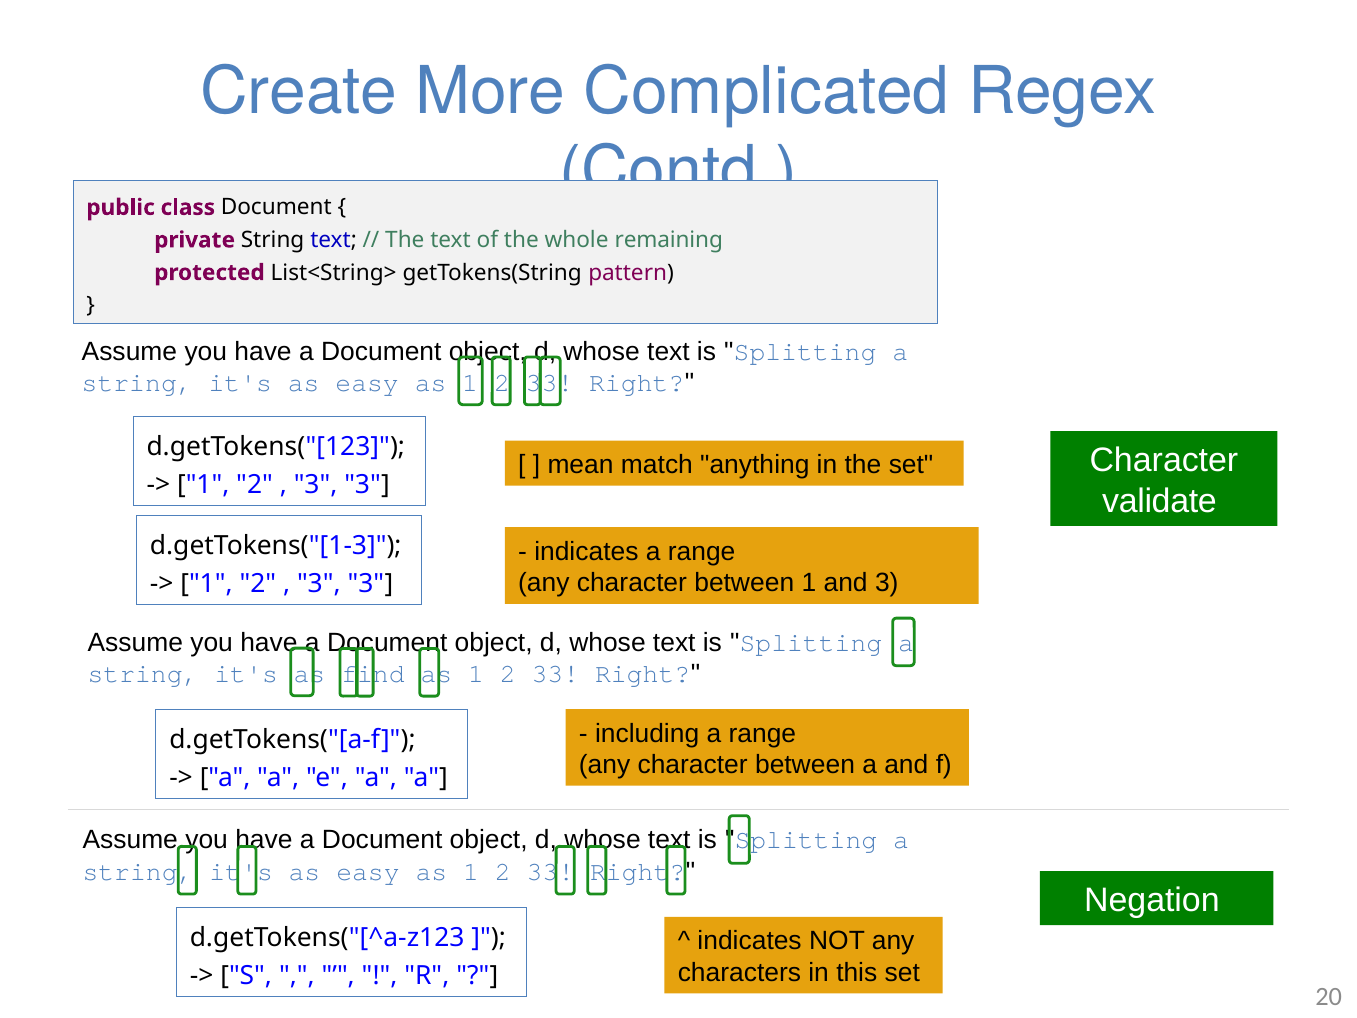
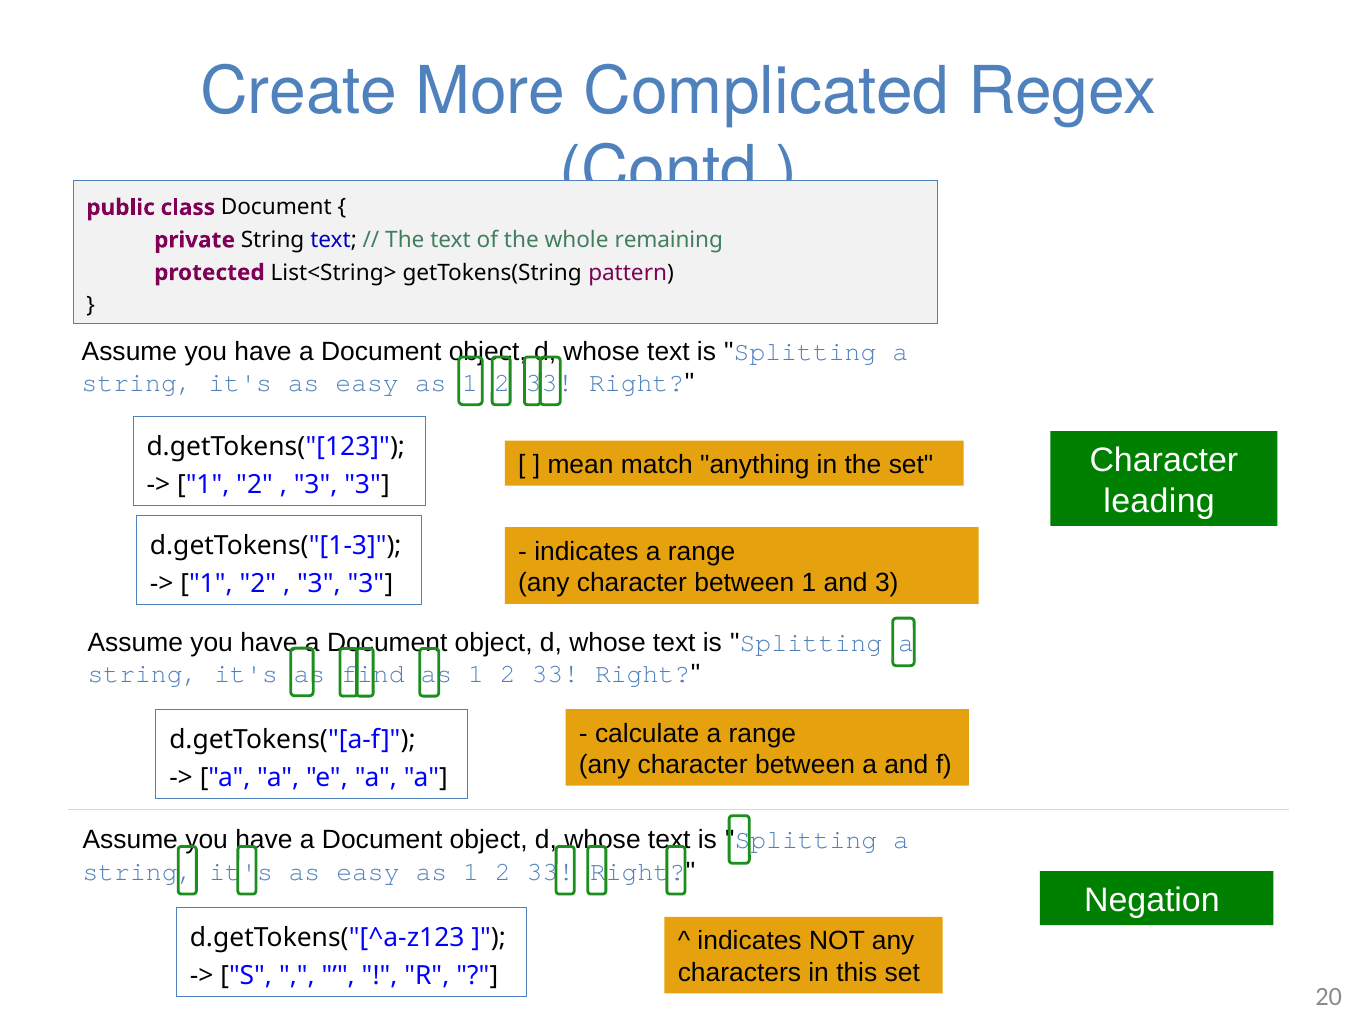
validate: validate -> leading (1159, 501)
including: including -> calculate (647, 733)
